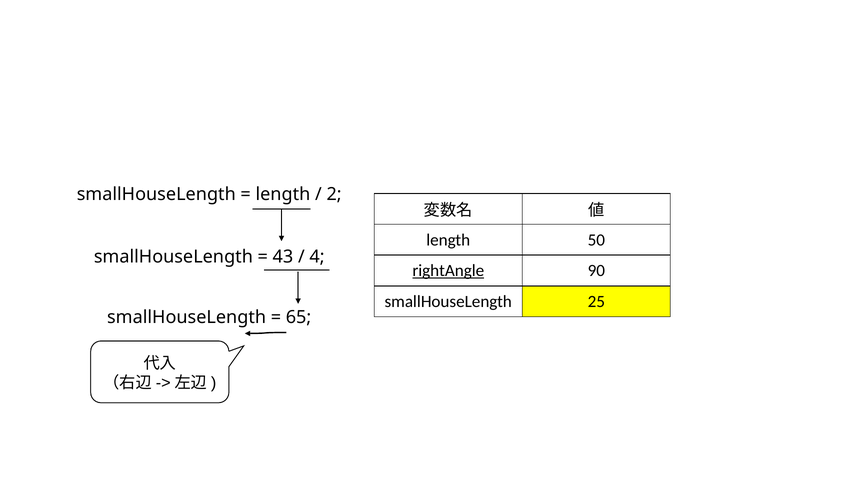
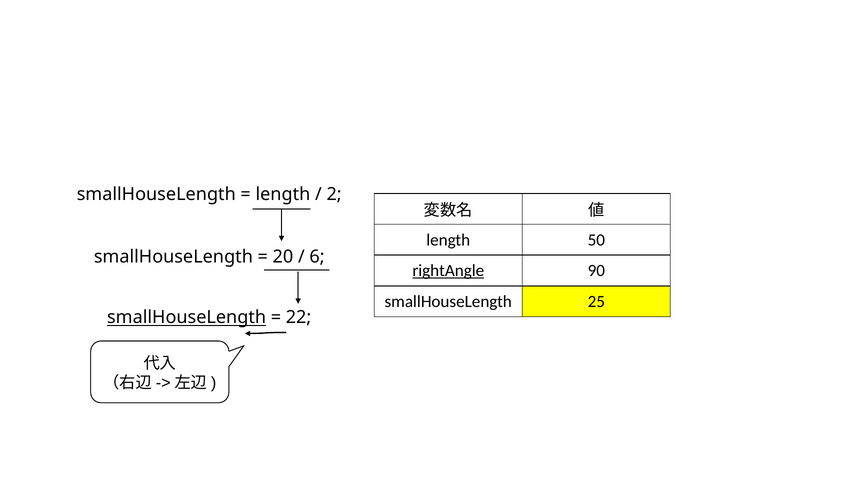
43: 43 -> 20 (283, 257)
4: 4 -> 6 (317, 257)
smallHouseLength underline: none -> present (187, 318)
65: 65 -> 22 (299, 318)
